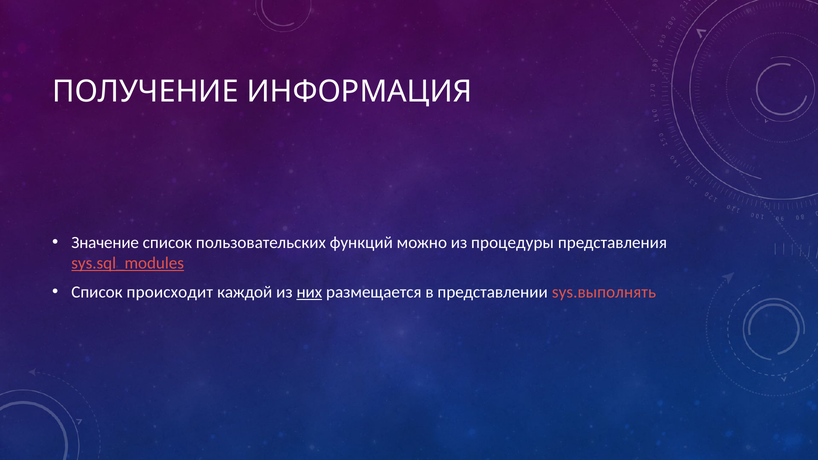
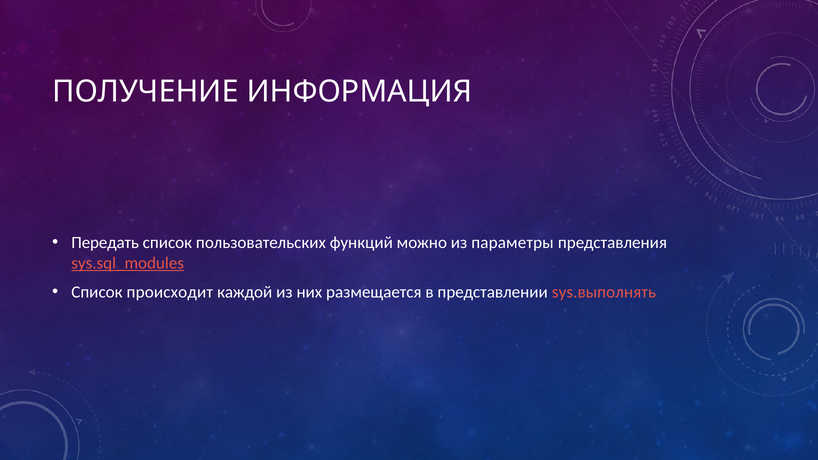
Значение: Значение -> Передать (105, 243)
процедуры: процедуры -> параметры (512, 243)
них underline: present -> none (309, 292)
